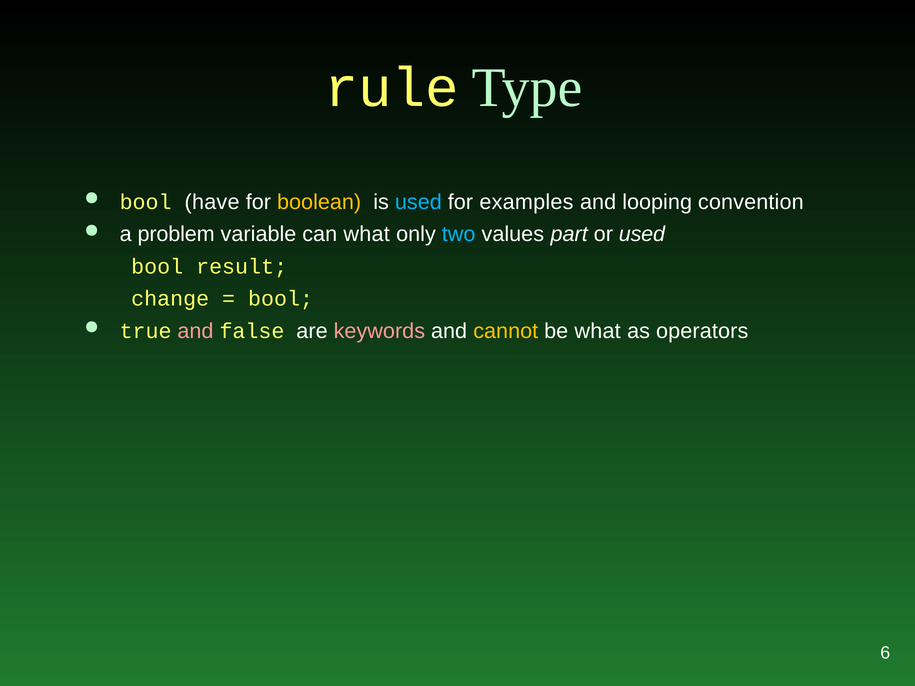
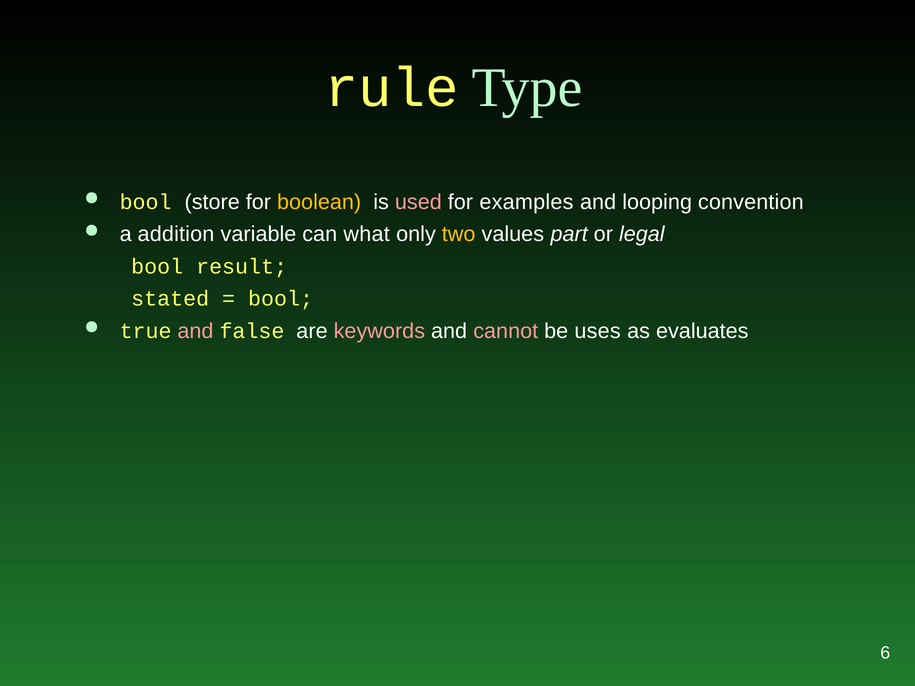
have: have -> store (212, 202)
used colour: light blue -> pink (418, 202)
problem: problem -> addition (176, 234)
two colour: light blue -> yellow (459, 234)
or used: used -> legal (642, 234)
change: change -> stated (170, 299)
cannot colour: yellow -> pink (506, 331)
be what: what -> uses (598, 331)
operators: operators -> evaluates (702, 331)
